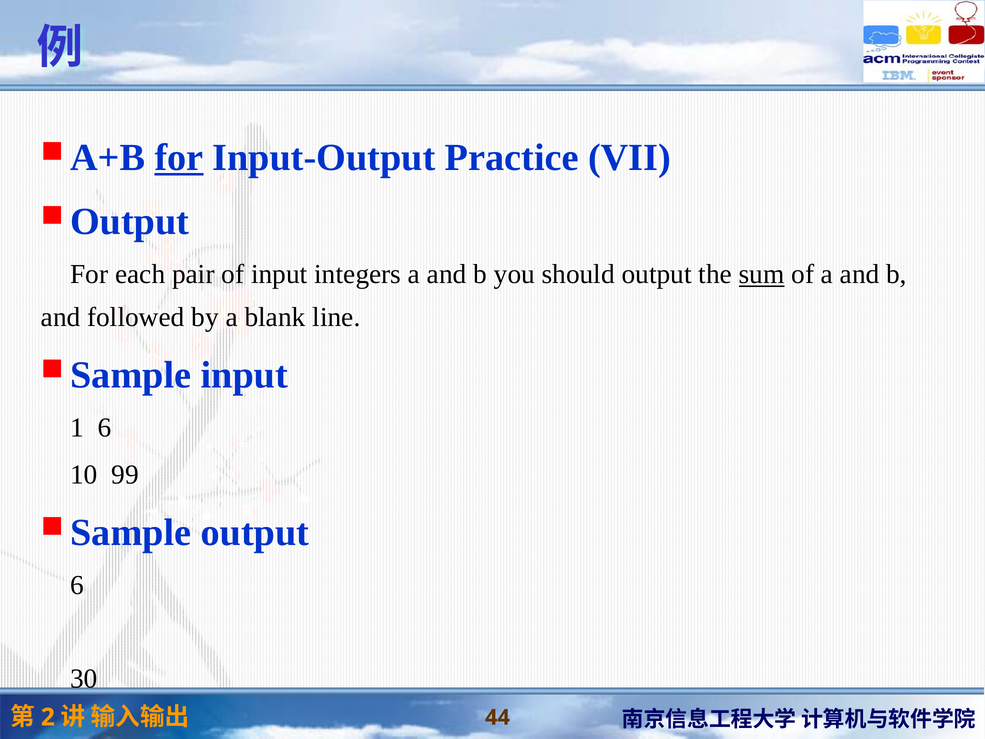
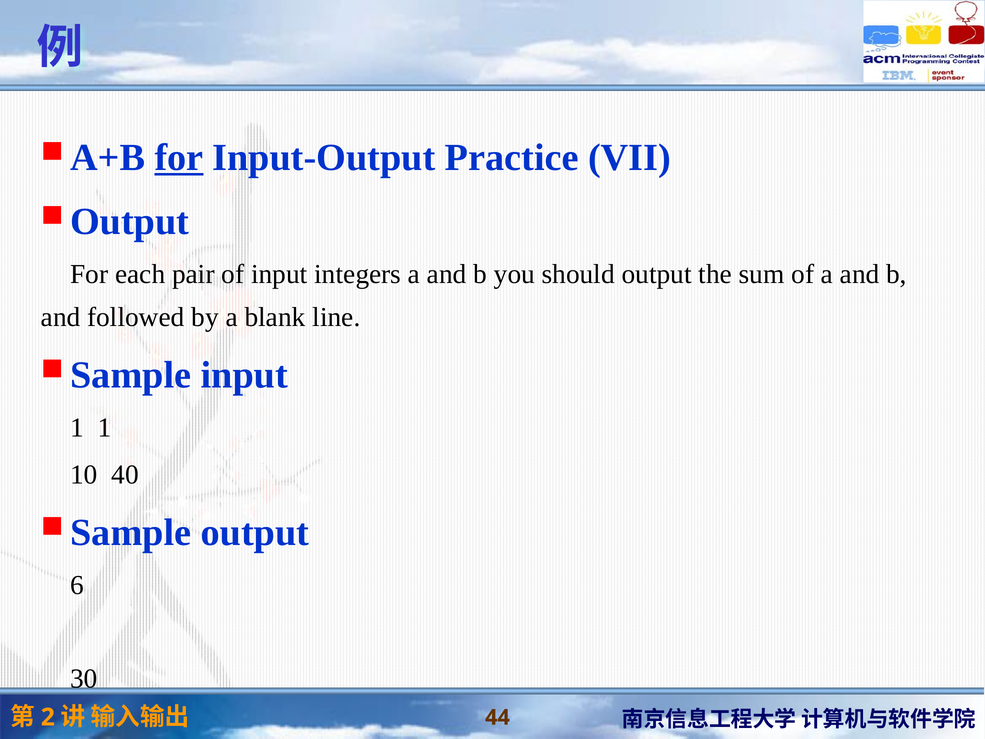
sum underline: present -> none (762, 274)
1 6: 6 -> 1 (104, 428)
99: 99 -> 40 (125, 474)
